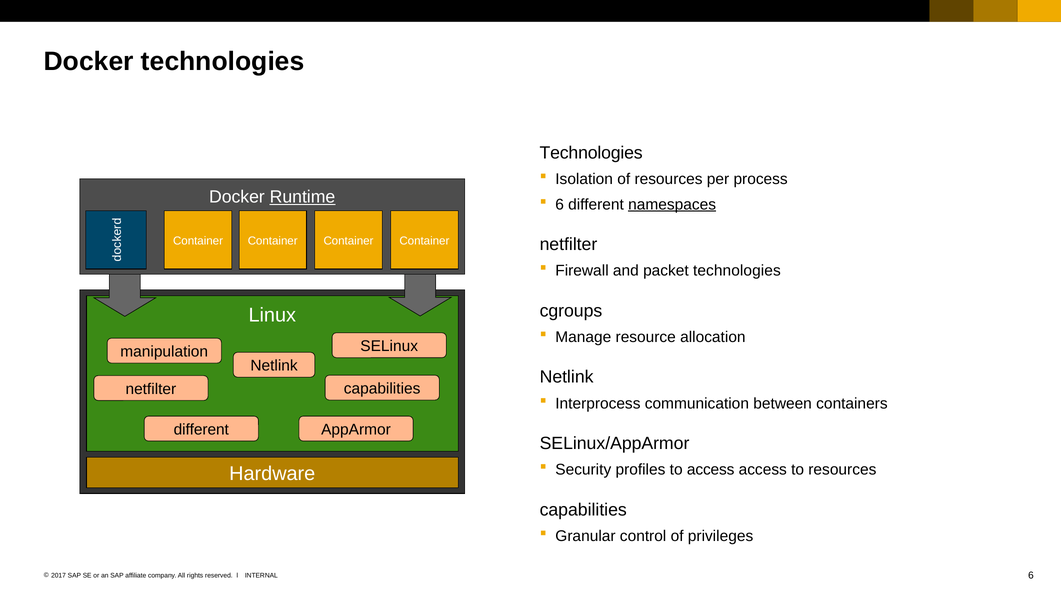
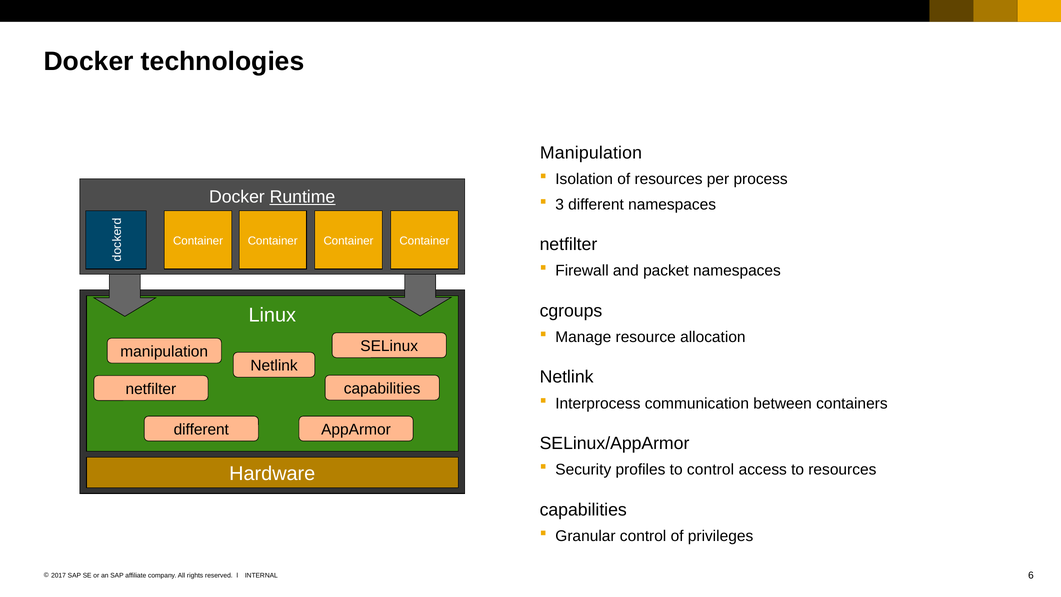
Technologies: Technologies -> Manipulation (591, 153)
6: 6 -> 3 (560, 204)
namespaces underline: present -> none (672, 204)
packet technologies: technologies -> namespaces (737, 271)
to access: access -> control (711, 470)
